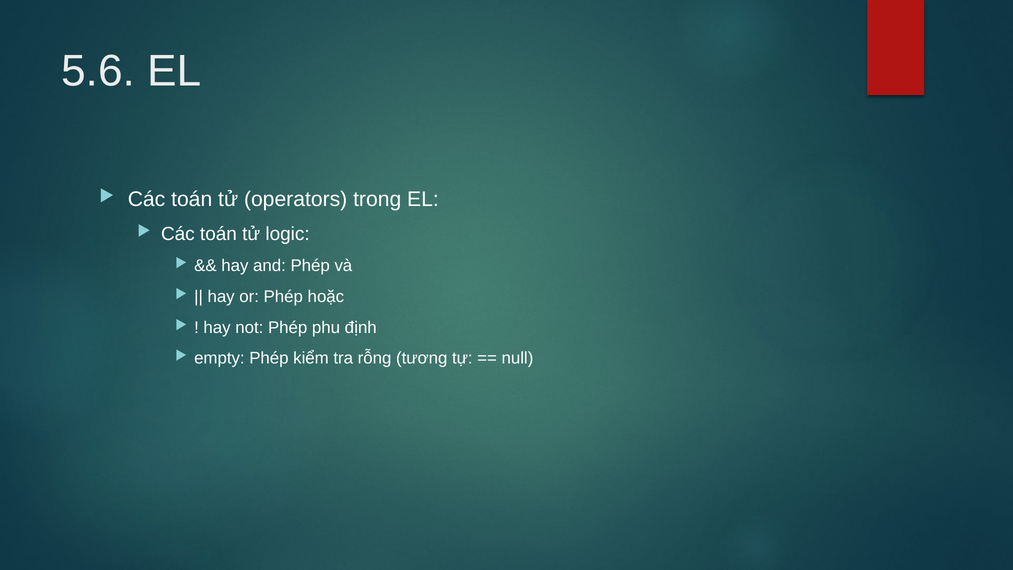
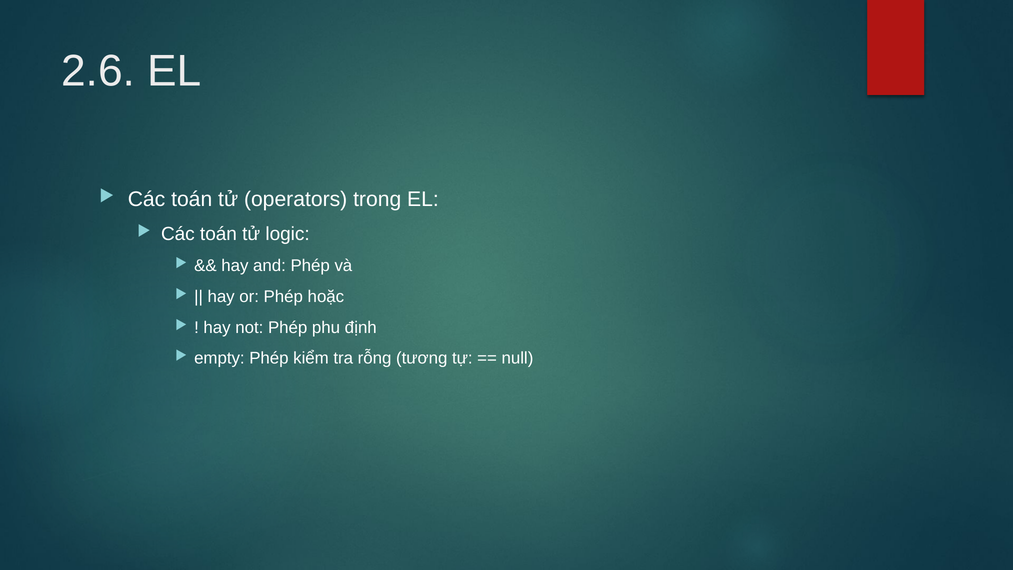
5.6: 5.6 -> 2.6 (98, 71)
